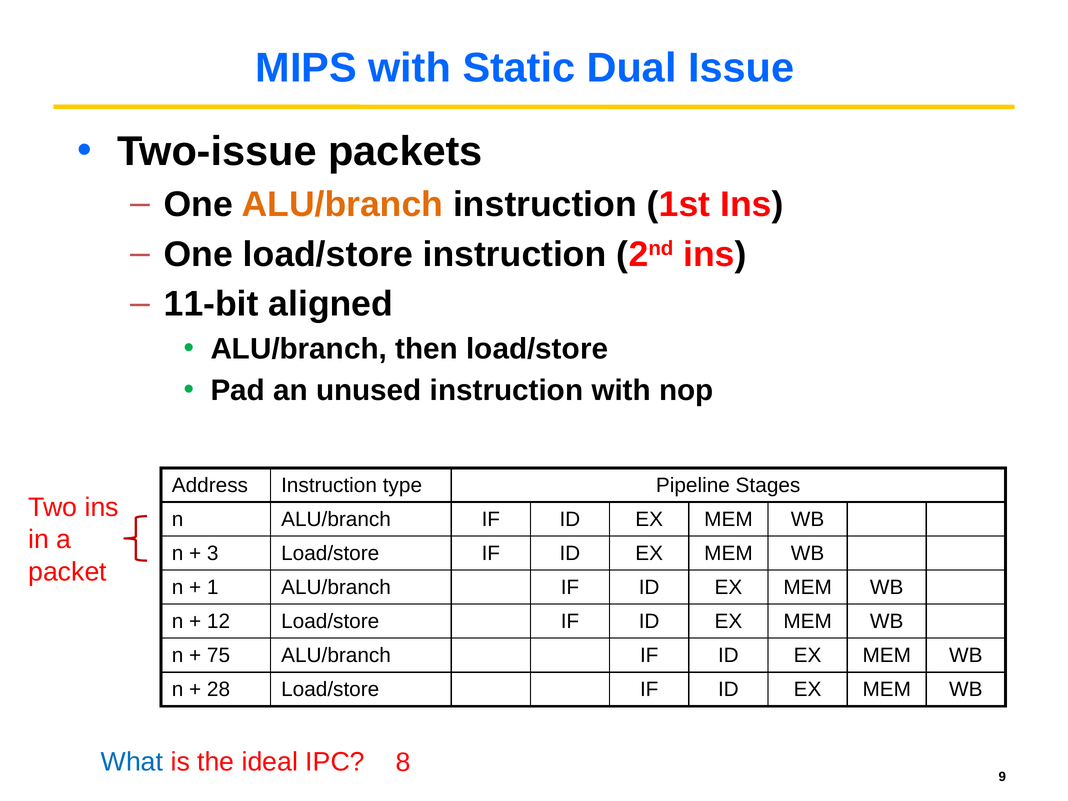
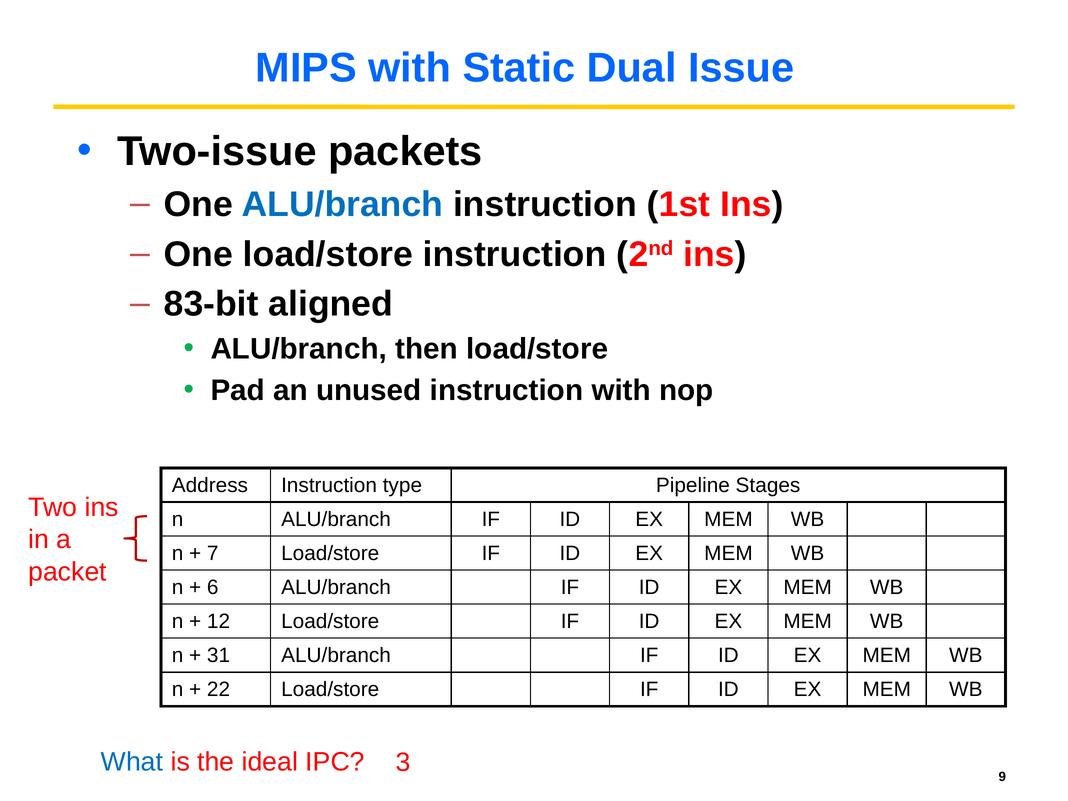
ALU/branch colour: orange -> blue (342, 205)
11-bit: 11-bit -> 83-bit (211, 304)
3: 3 -> 7 (213, 553)
1: 1 -> 6 (213, 587)
75: 75 -> 31 (219, 655)
28: 28 -> 22 (219, 690)
8: 8 -> 3 (403, 762)
